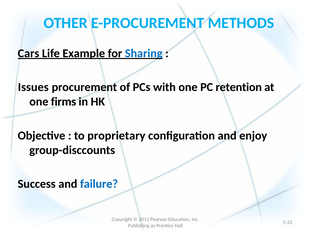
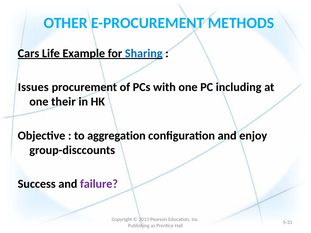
retention: retention -> including (239, 87)
firms: firms -> their (63, 102)
proprietary: proprietary -> aggregation (116, 136)
failure colour: blue -> purple (99, 184)
